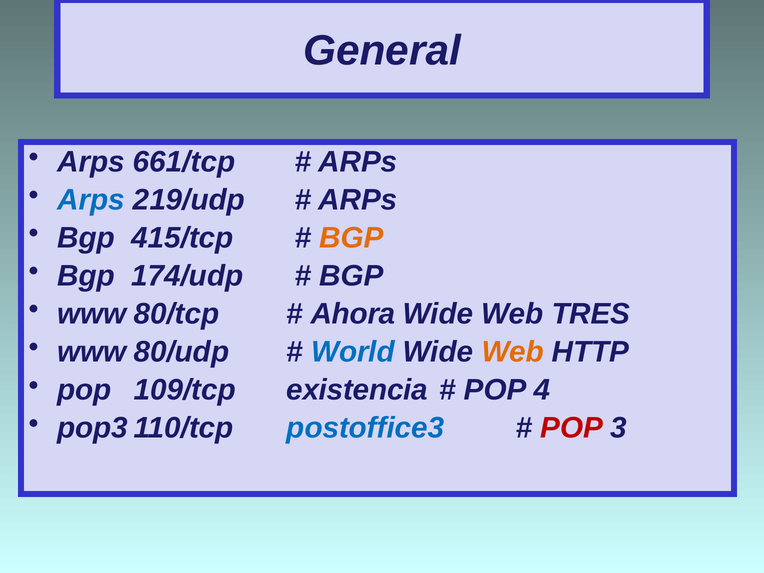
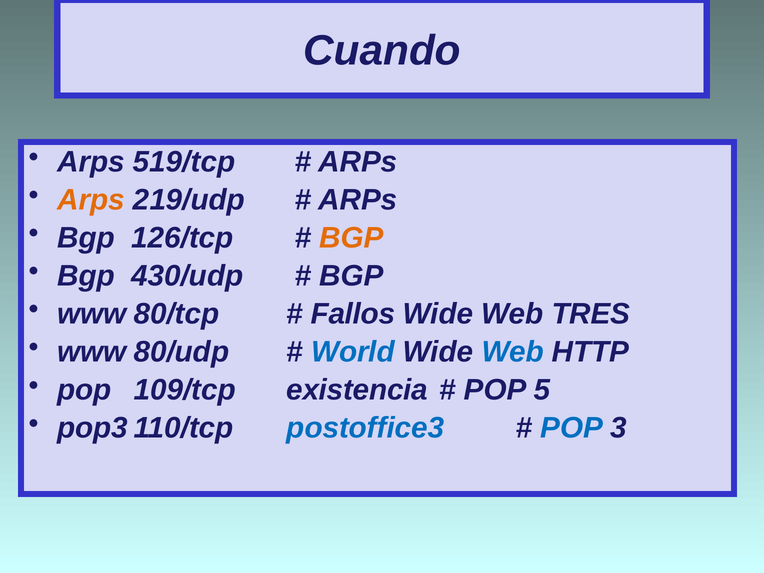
General: General -> Cuando (382, 51)
661/tcp: 661/tcp -> 519/tcp (184, 162)
Arps colour: blue -> orange (91, 200)
415/tcp: 415/tcp -> 126/tcp (182, 238)
174/udp: 174/udp -> 430/udp (187, 276)
Ahora: Ahora -> Fallos (353, 314)
Web colour: orange -> blue (513, 352)
4: 4 -> 5 (542, 390)
POP colour: red -> blue (572, 428)
